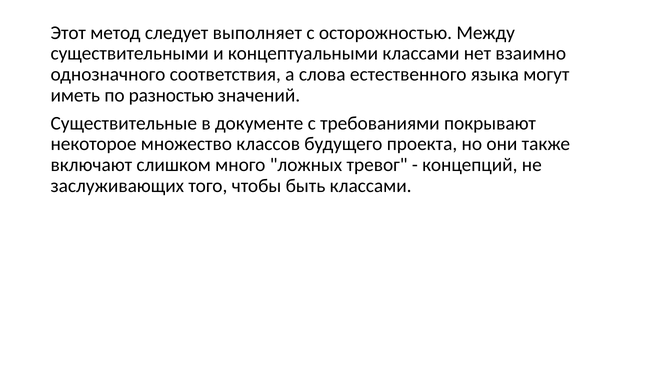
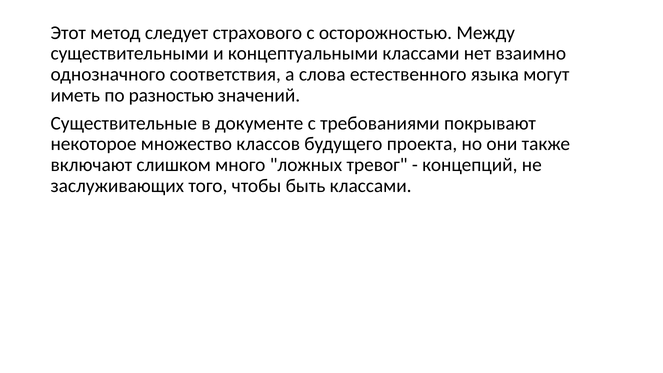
выполняет: выполняет -> страхового (257, 33)
